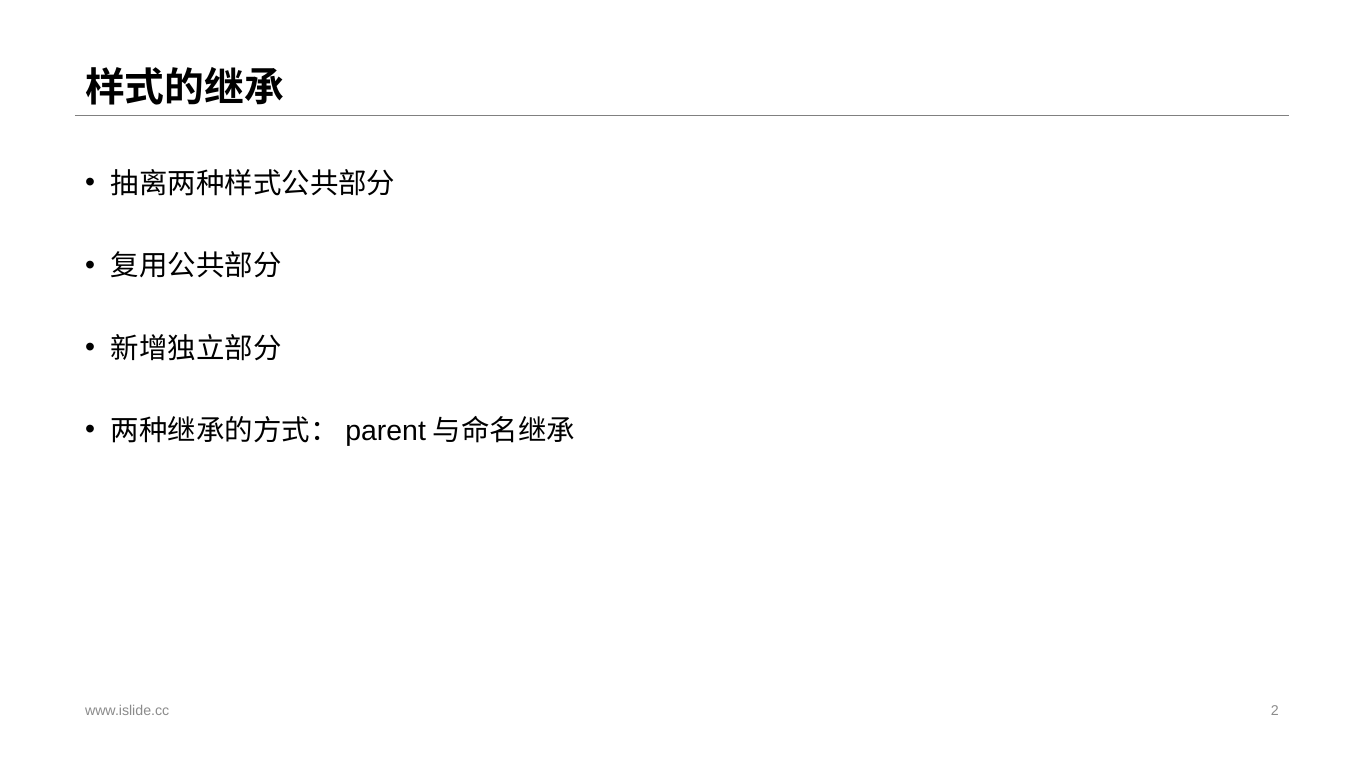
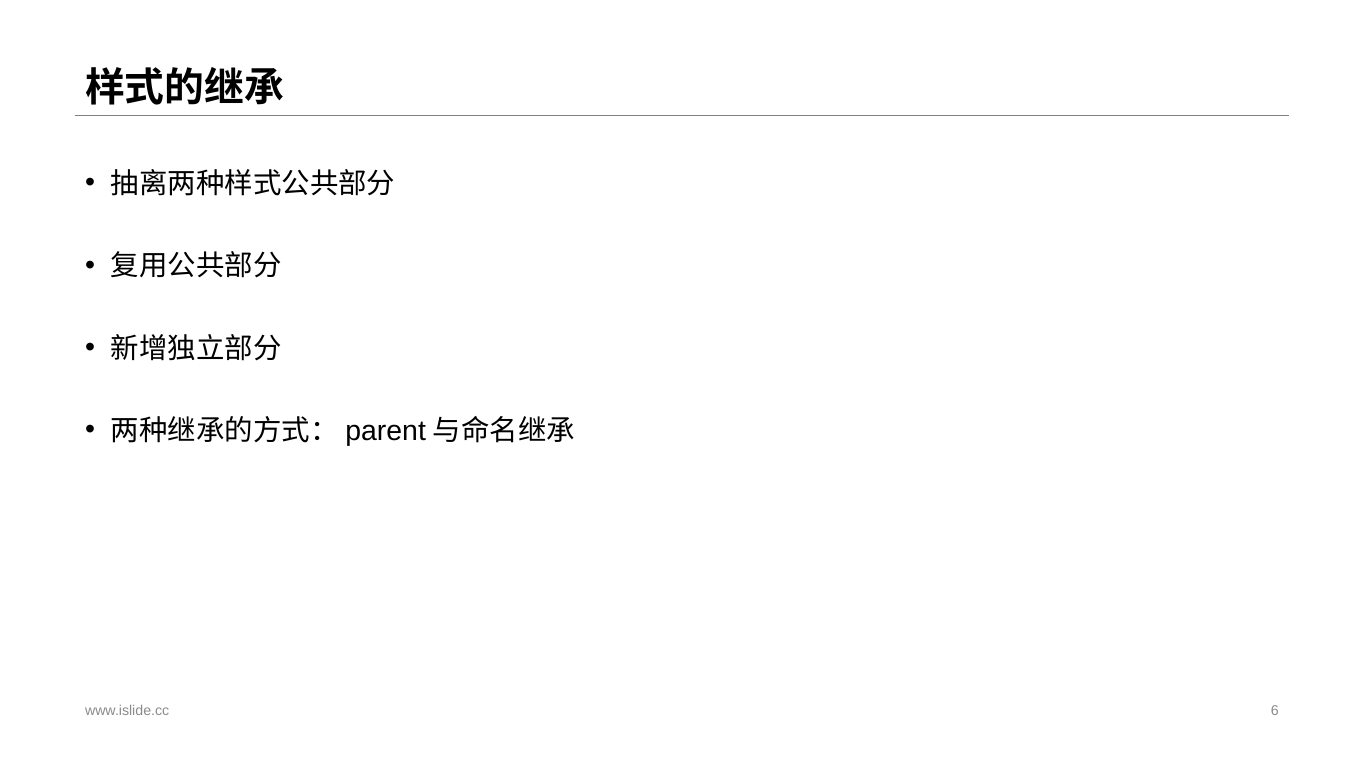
2: 2 -> 6 (1275, 711)
